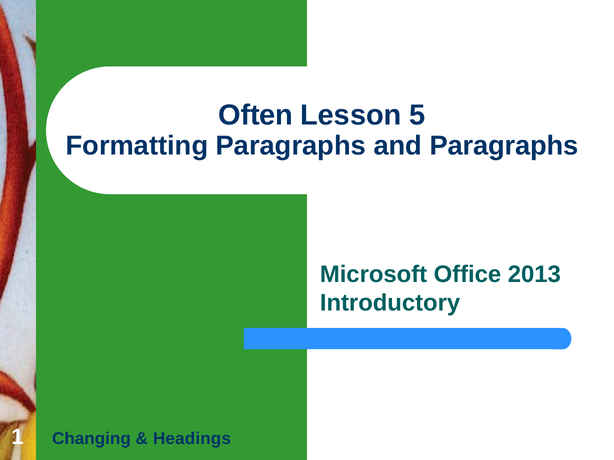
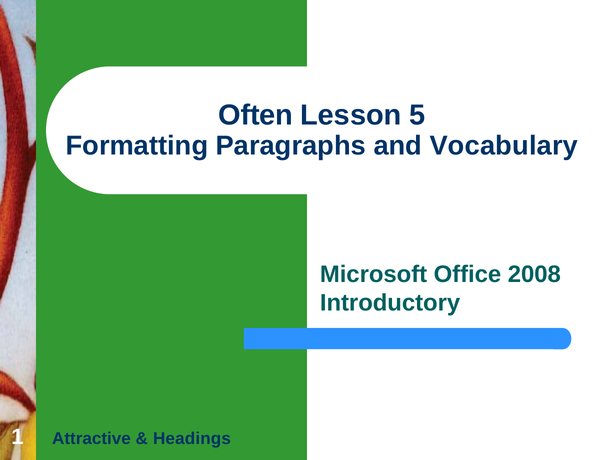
and Paragraphs: Paragraphs -> Vocabulary (504, 146)
2013: 2013 -> 2008 (534, 275)
Changing: Changing -> Attractive (91, 439)
